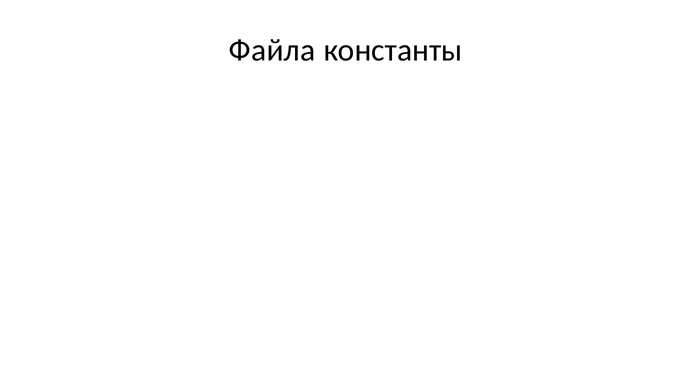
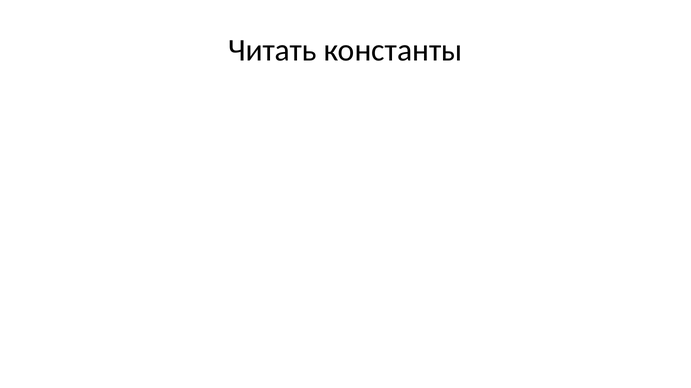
Файла: Файла -> Читать (272, 50)
